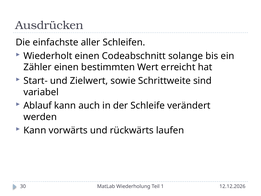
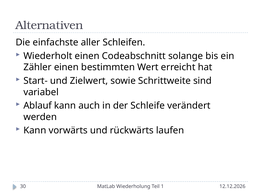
Ausdrücken: Ausdrücken -> Alternativen (49, 25)
